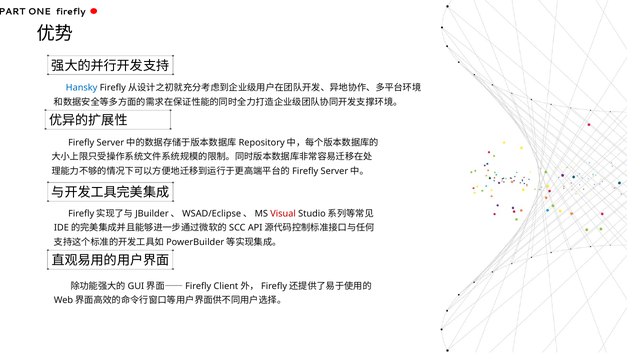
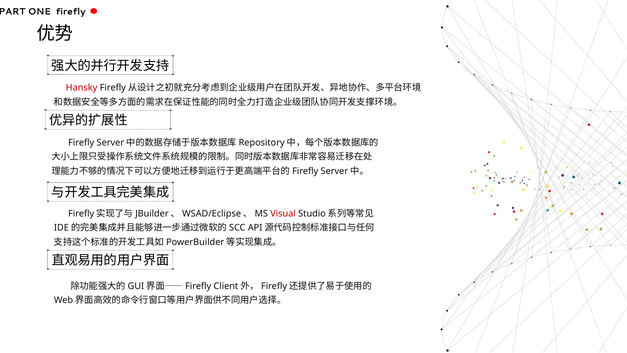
Hansky colour: blue -> red (82, 88)
